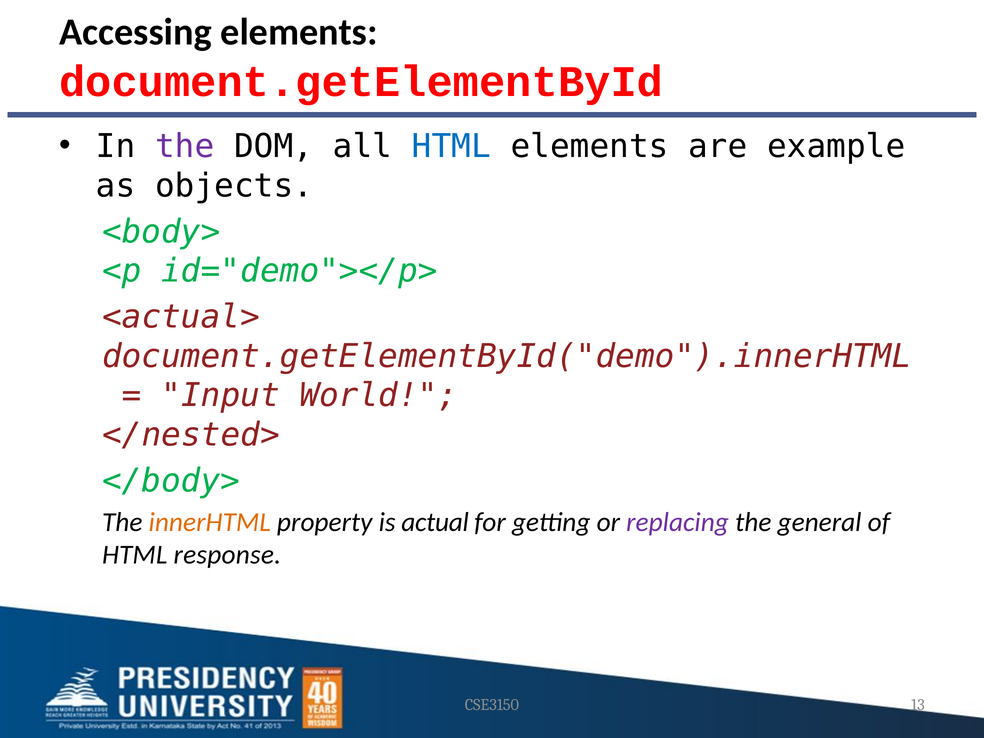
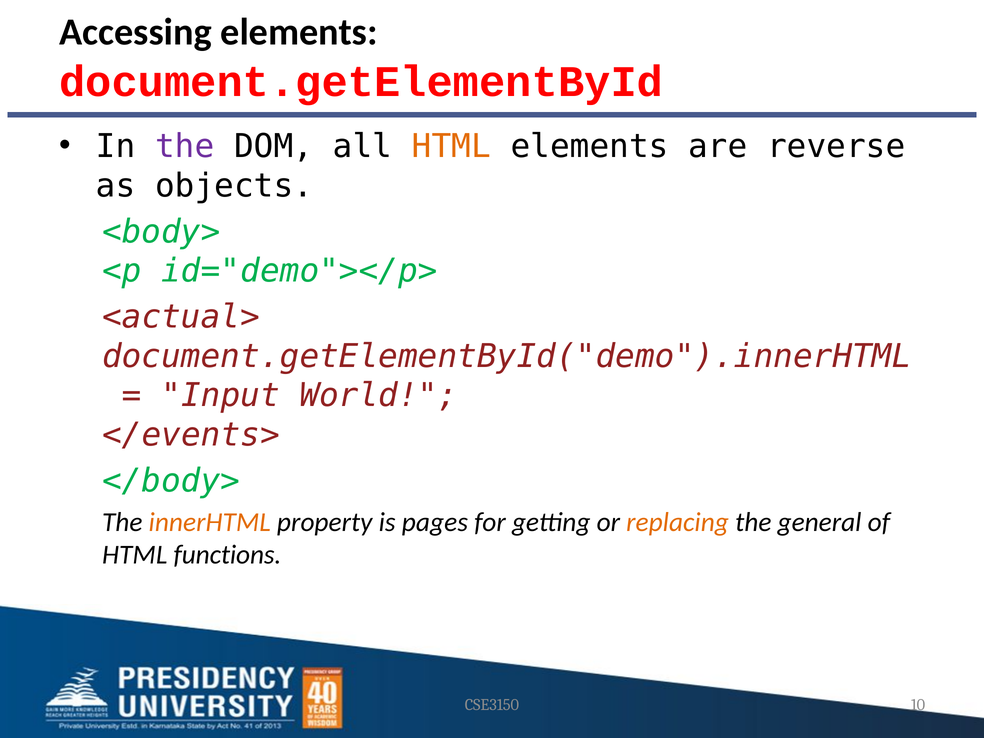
HTML colour: blue -> orange (451, 146)
example: example -> reverse (836, 146)
</nested>: </nested> -> </events> (191, 435)
actual: actual -> pages (435, 522)
replacing colour: purple -> orange (678, 522)
response: response -> functions (227, 555)
13: 13 -> 10 (918, 705)
